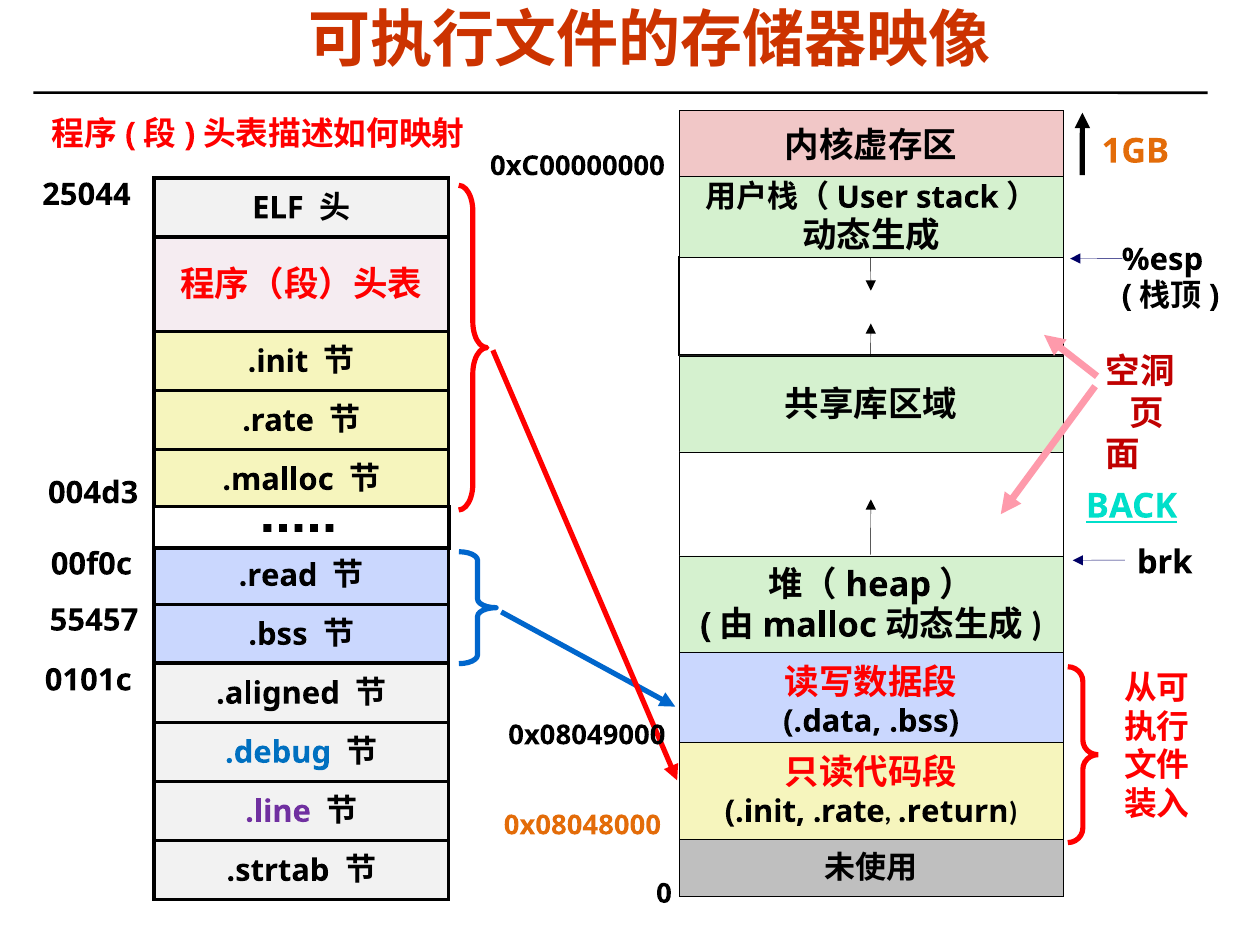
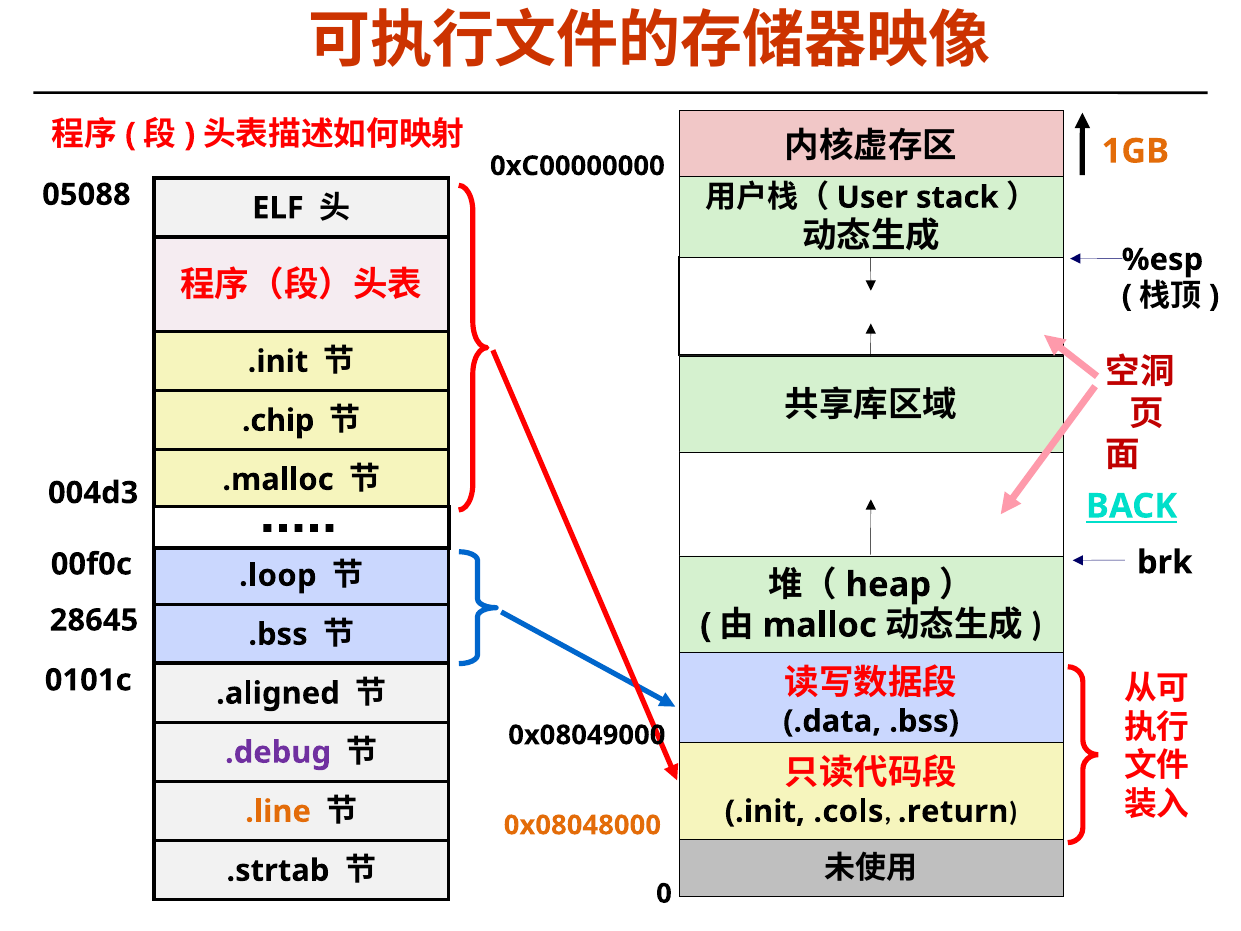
25044: 25044 -> 05088 (86, 195)
.rate: .rate -> .chip (278, 420)
.read: .read -> .loop (278, 575)
55457: 55457 -> 28645 (94, 620)
.debug colour: blue -> purple (278, 752)
.line colour: purple -> orange (278, 811)
.init .rate: .rate -> .cols (848, 811)
